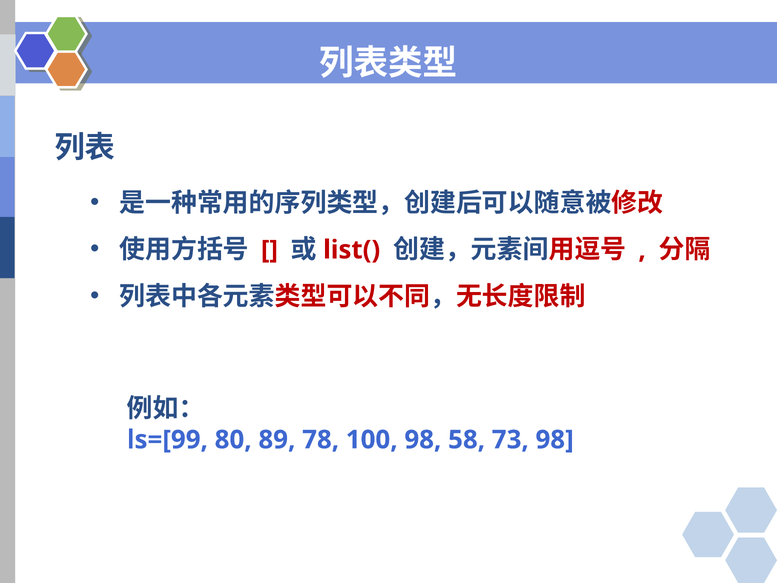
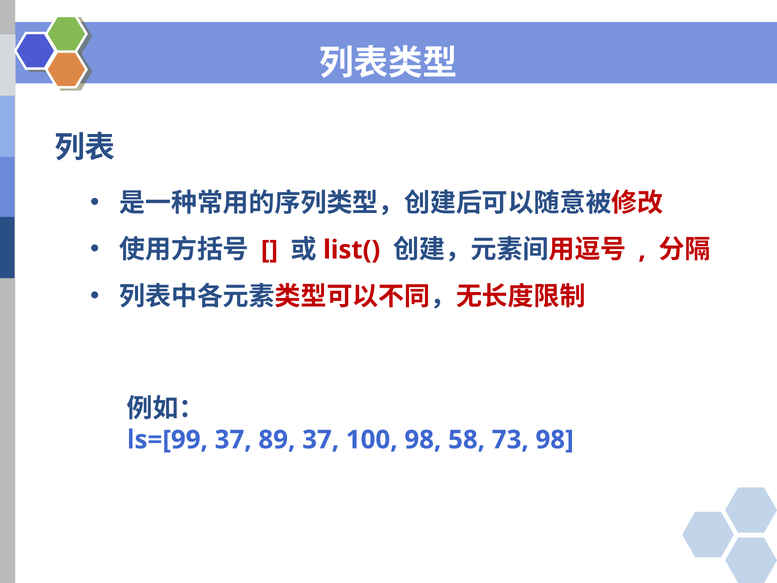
ls=[99 80: 80 -> 37 (233, 440)
89 78: 78 -> 37 (321, 440)
